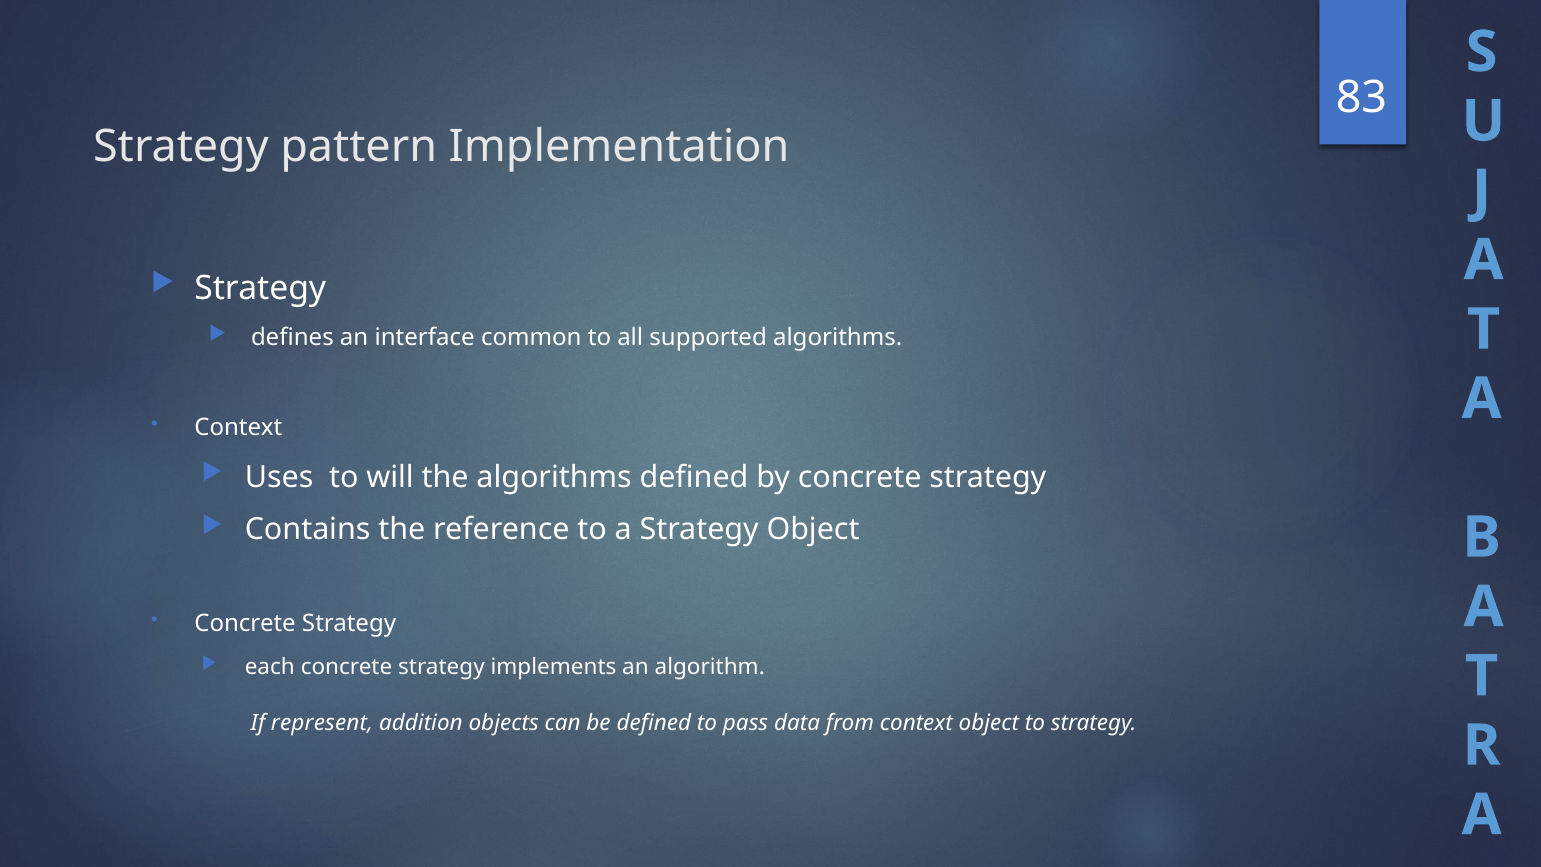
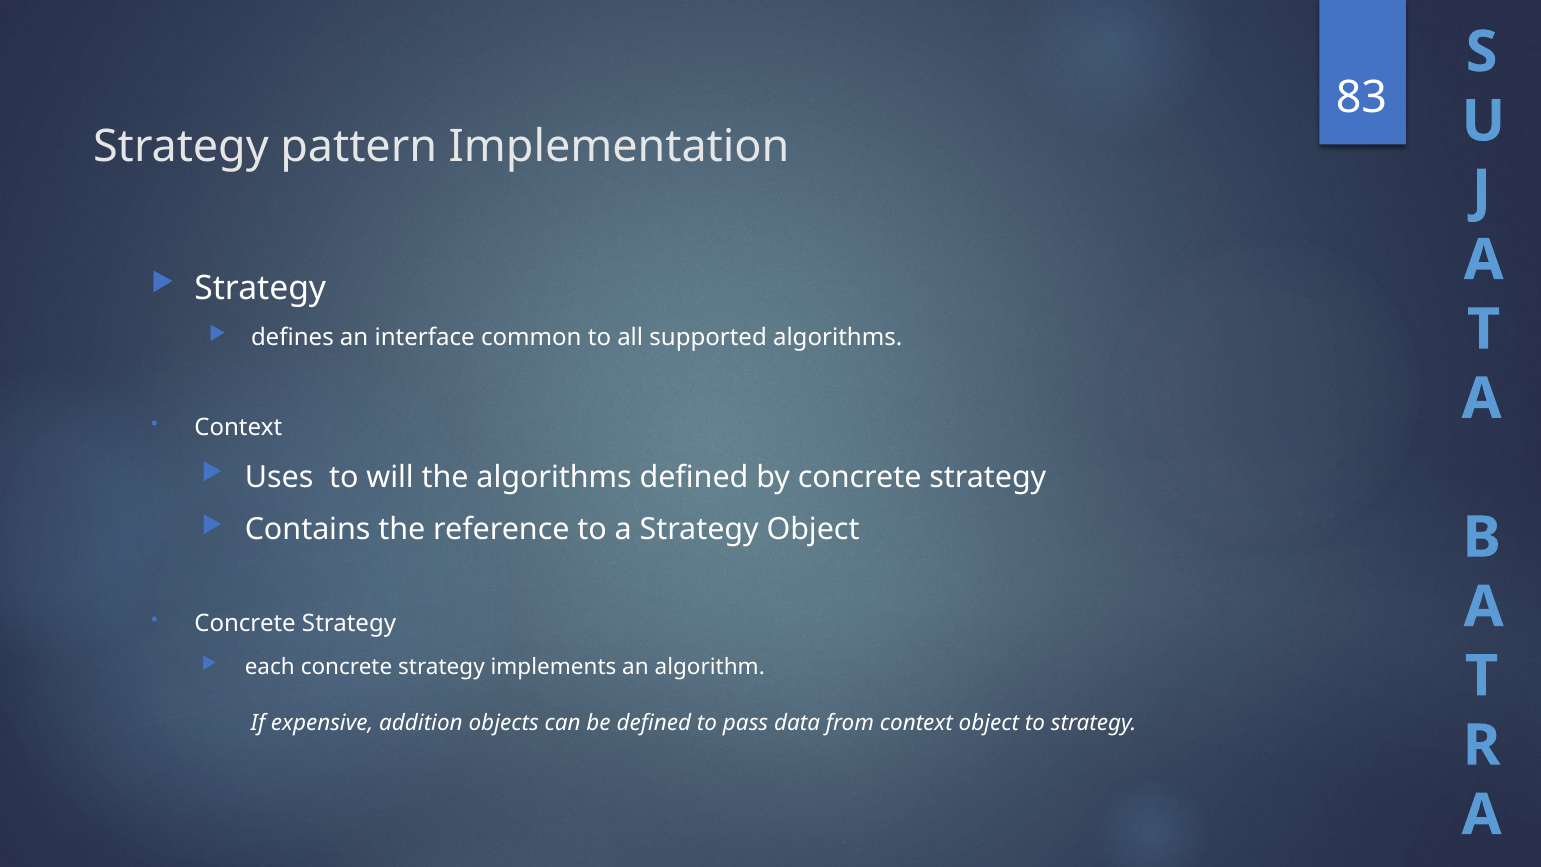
represent: represent -> expensive (322, 723)
